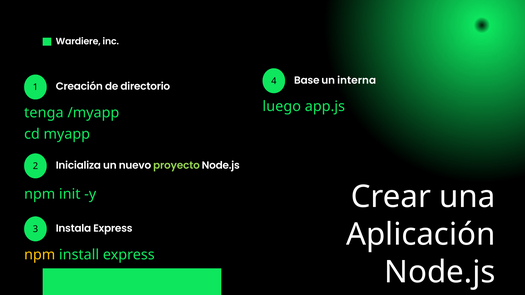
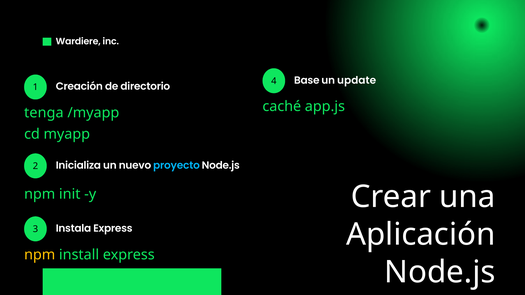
interna: interna -> update (357, 80)
luego: luego -> caché (282, 107)
proyecto colour: light green -> light blue (176, 166)
